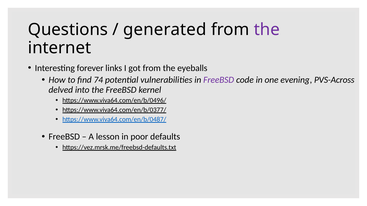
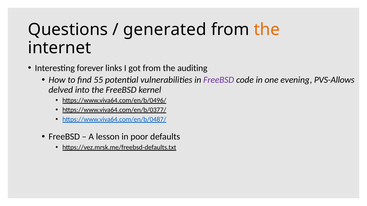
the colour: purple -> orange (267, 30)
eyeballs: eyeballs -> auditing (192, 68)
74: 74 -> 55 (98, 80)
PVS-Across: PVS-Across -> PVS-Allows (334, 80)
